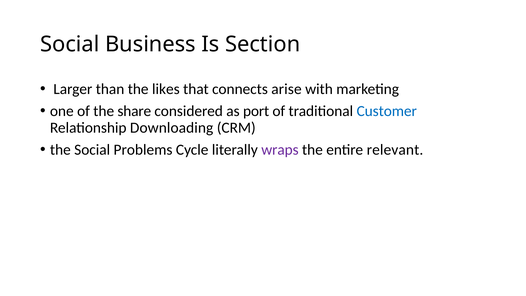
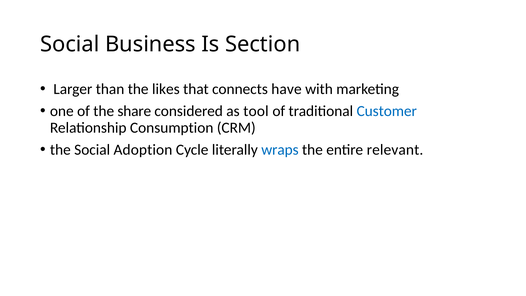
arise: arise -> have (286, 89)
port: port -> tool (256, 111)
Downloading: Downloading -> Consumption (172, 128)
Problems: Problems -> Adoption (143, 150)
wraps colour: purple -> blue (280, 150)
